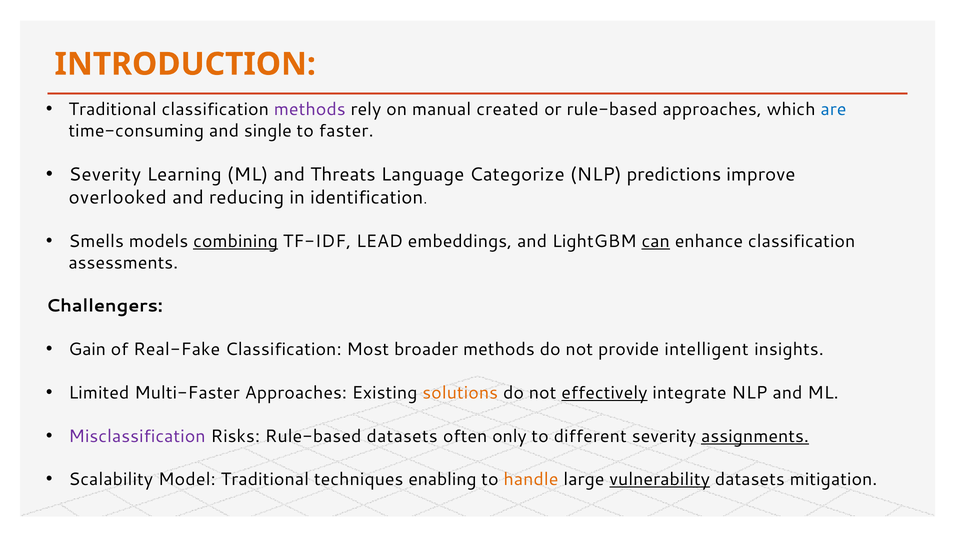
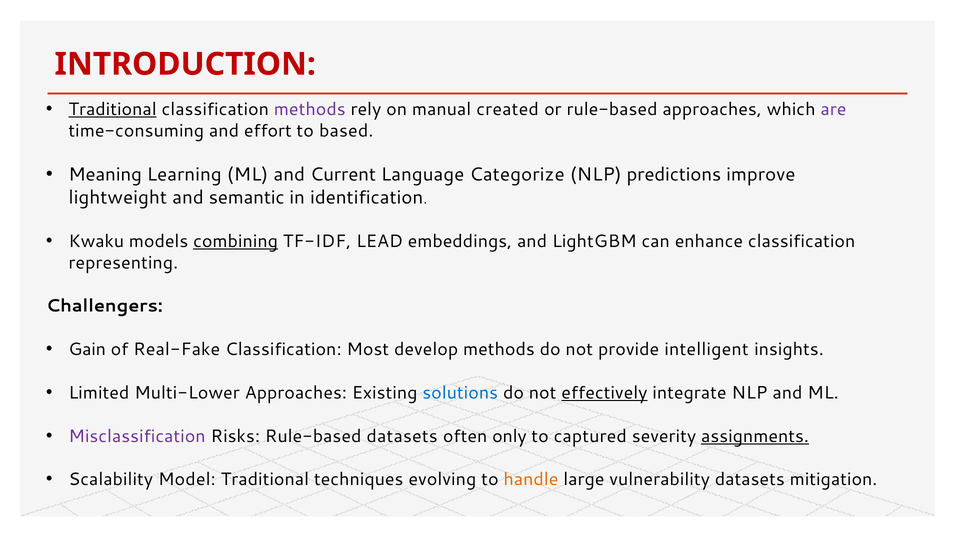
INTRODUCTION colour: orange -> red (185, 64)
Traditional underline: none -> present (113, 109)
are colour: blue -> purple (833, 109)
single: single -> effort (268, 131)
faster: faster -> based (346, 131)
Severity: Severity -> Meaning (105, 175)
Threats: Threats -> Current (343, 175)
overlooked: overlooked -> lightweight (118, 197)
reducing: reducing -> semantic (247, 197)
Smells: Smells -> Kwaku (96, 241)
can underline: present -> none (656, 241)
assessments: assessments -> representing (123, 263)
broader: broader -> develop (426, 350)
Multi-Faster: Multi-Faster -> Multi-Lower (187, 393)
solutions colour: orange -> blue (460, 393)
different: different -> captured (590, 436)
enabling: enabling -> evolving (442, 480)
vulnerability underline: present -> none (660, 480)
